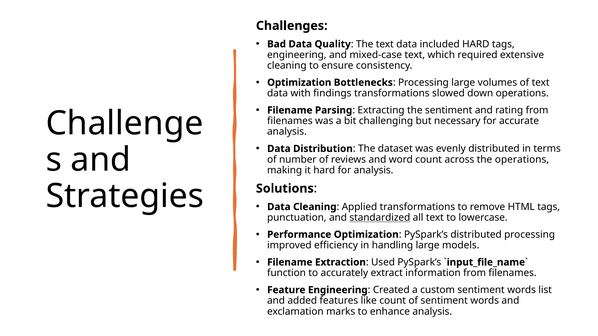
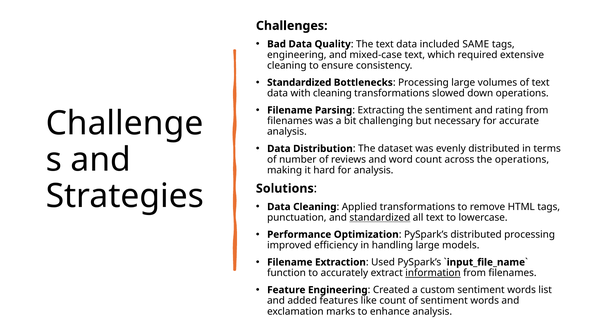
included HARD: HARD -> SAME (476, 44)
Optimization: Optimization -> Standardized (299, 83)
with findings: findings -> cleaning (332, 93)
information underline: none -> present (433, 273)
